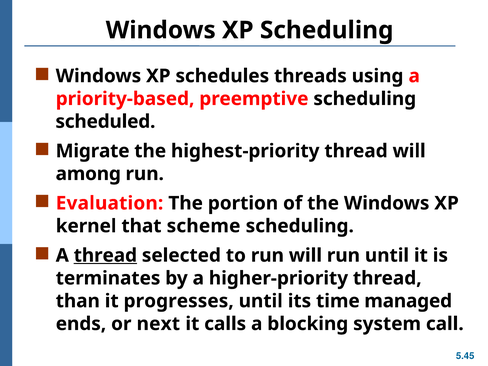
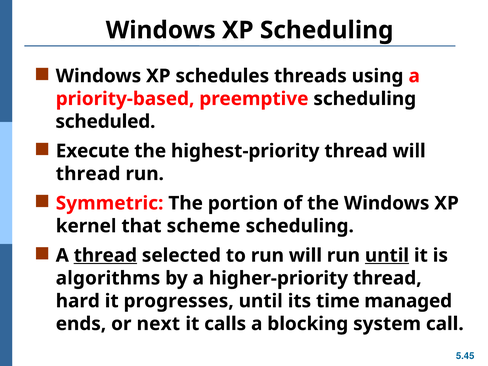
Migrate: Migrate -> Execute (93, 151)
among: among -> thread (88, 174)
Evaluation: Evaluation -> Symmetric (110, 203)
until underline: none -> present (387, 255)
terminates: terminates -> algorithms (108, 278)
than: than -> hard (78, 301)
